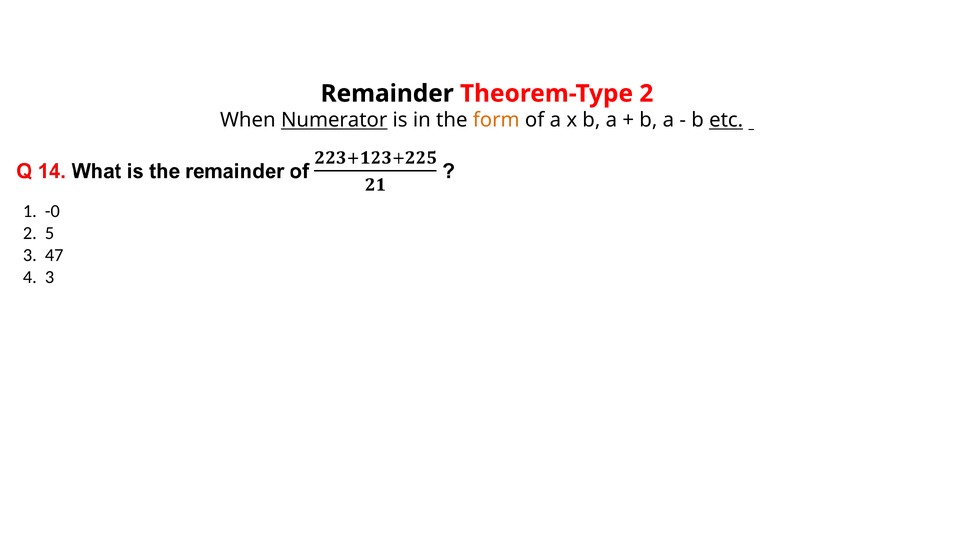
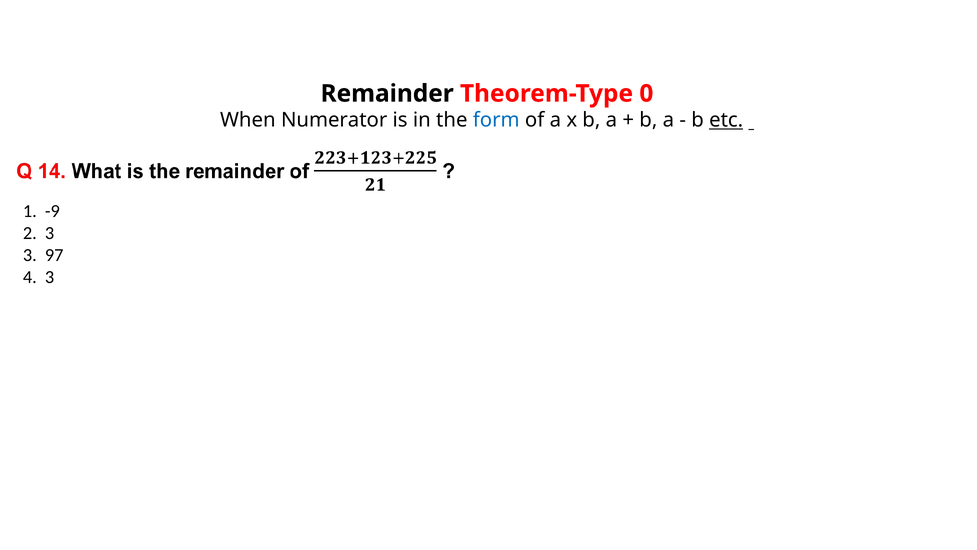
Theorem-Type 2: 2 -> 0 (646, 94)
Numerator underline: present -> none (334, 120)
form colour: orange -> blue (496, 120)
-0: -0 -> -9 (52, 211)
2 5: 5 -> 3 (50, 233)
47: 47 -> 97 (54, 255)
